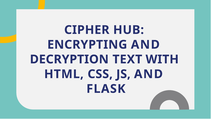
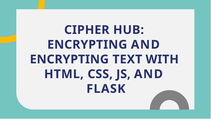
DECRYPTION: DECRYPTION -> ENCRYPTING (69, 59)
